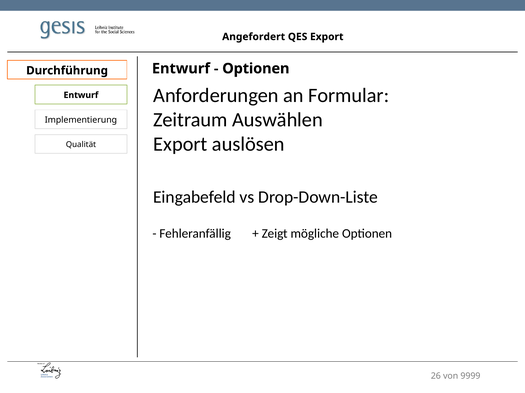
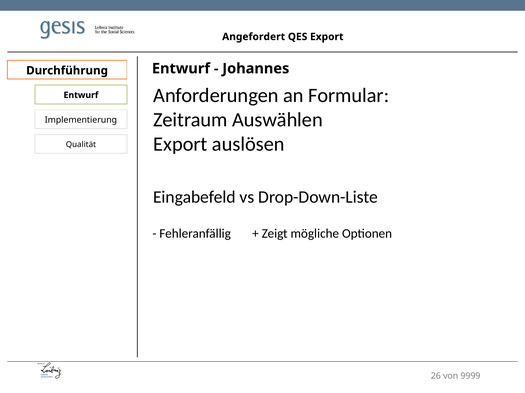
Optionen: Optionen -> Johannes (256, 69)
